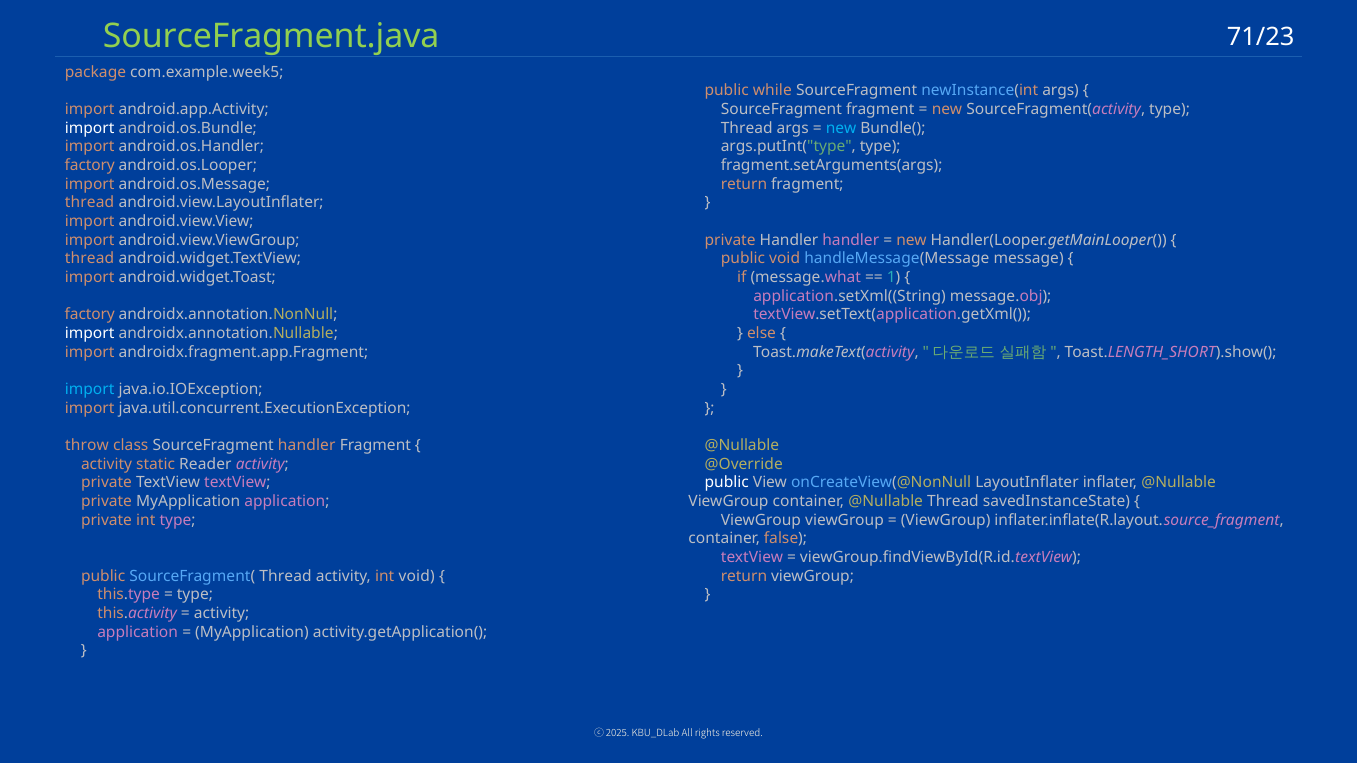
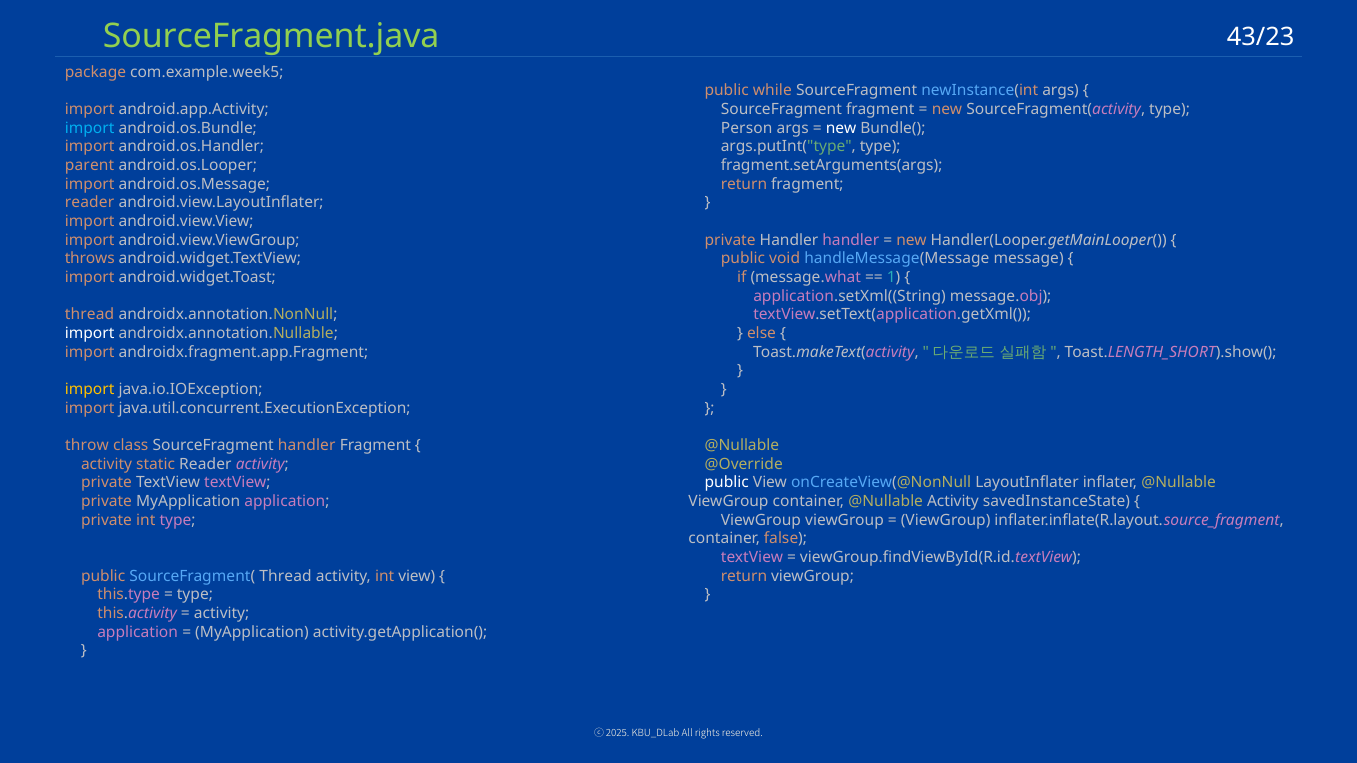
71/23: 71/23 -> 43/23 (1261, 38)
import colour: white -> light blue (90, 128)
Thread: Thread -> Person (747, 128)
new colour: light blue -> white (841, 128)
factory: factory -> parent (90, 165)
thread: thread -> reader (90, 203)
thread: thread -> throws (90, 259)
factory: factory -> thread (90, 315)
import colour: light blue -> yellow (90, 389)
@Nullable Thread: Thread -> Activity (953, 501)
int void: void -> view (417, 576)
